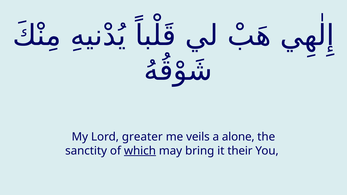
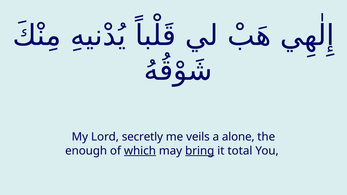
greater: greater -> secretly (142, 137)
sanctity: sanctity -> enough (86, 151)
bring underline: none -> present (200, 151)
their: their -> total (240, 151)
